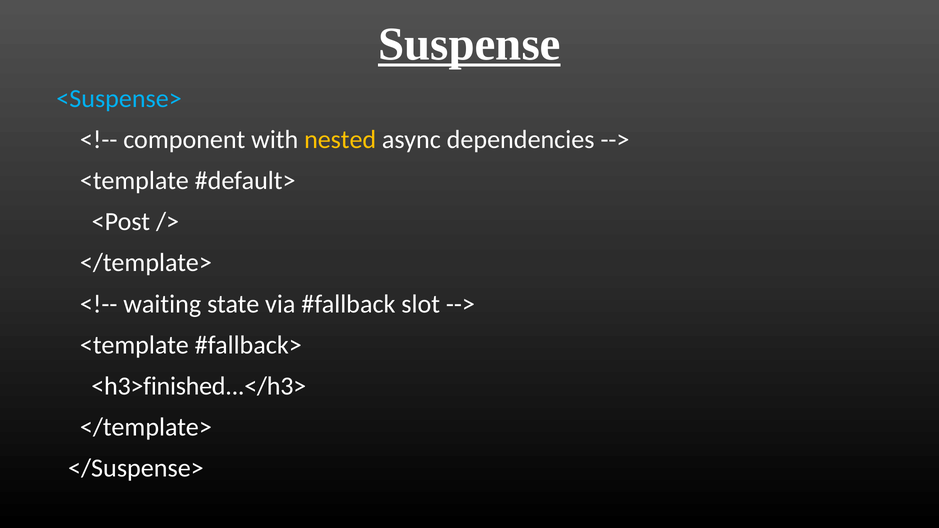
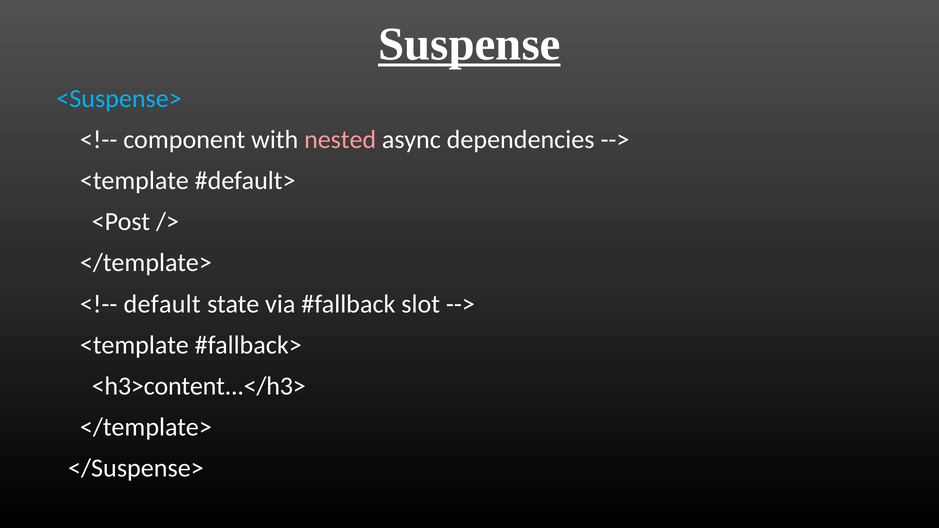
nested colour: yellow -> pink (340, 140)
waiting: waiting -> default (162, 304)
<h3>finished...</h3>: <h3>finished...</h3> -> <h3>content...</h3> (199, 386)
